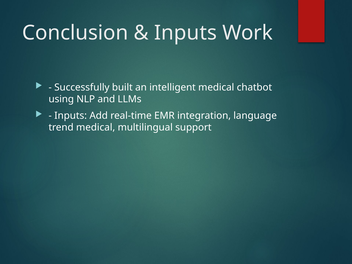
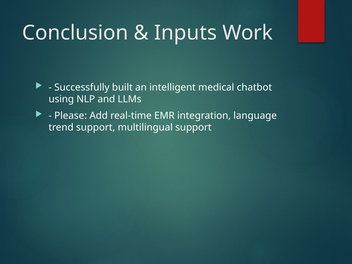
Inputs: Inputs -> Please (71, 116)
trend medical: medical -> support (96, 127)
